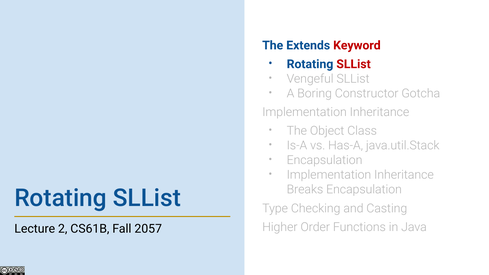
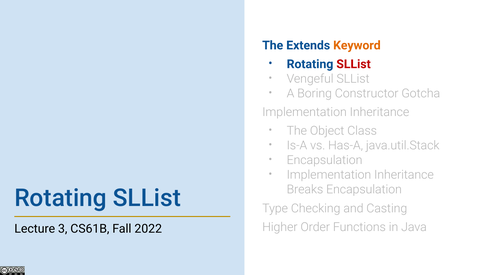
Keyword colour: red -> orange (357, 45)
2: 2 -> 3 (63, 229)
2057: 2057 -> 2022 (148, 229)
